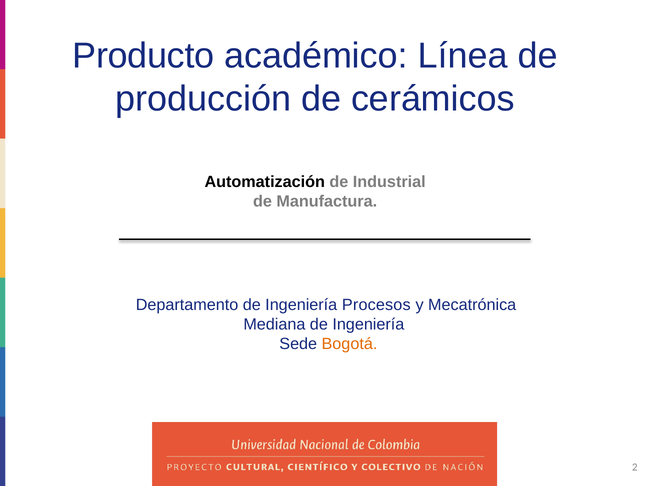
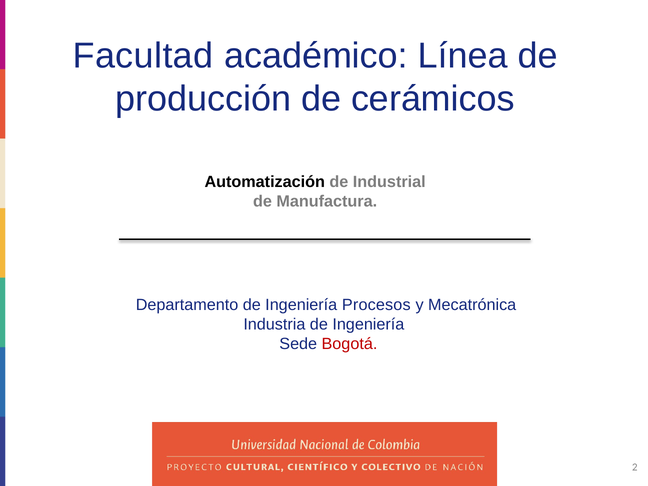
Producto: Producto -> Facultad (143, 56)
Mediana: Mediana -> Industria (274, 325)
Bogotá colour: orange -> red (349, 344)
